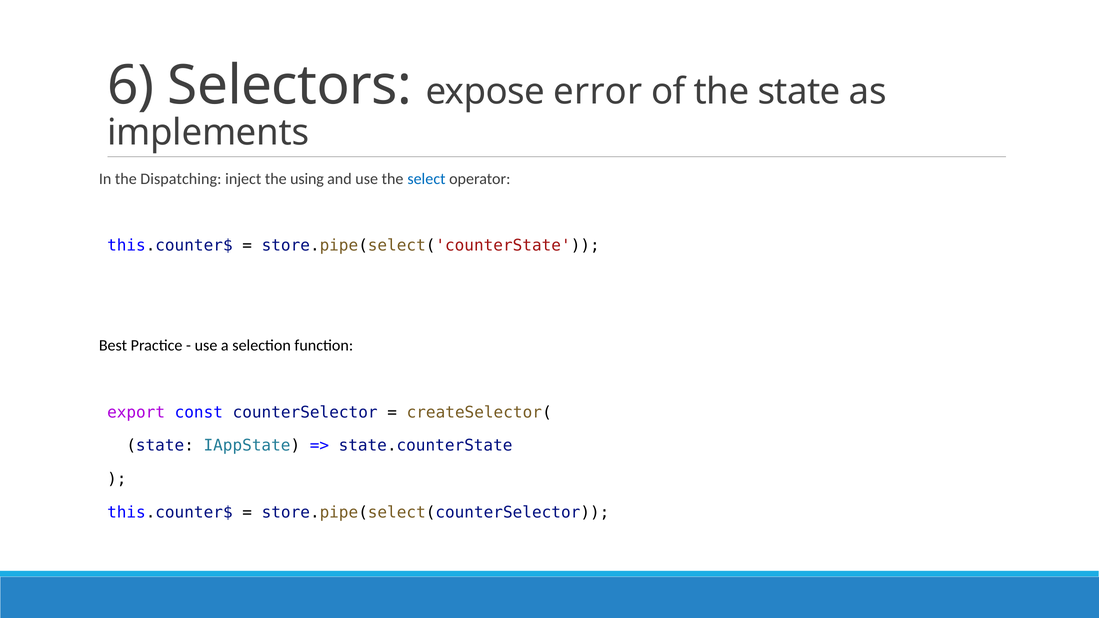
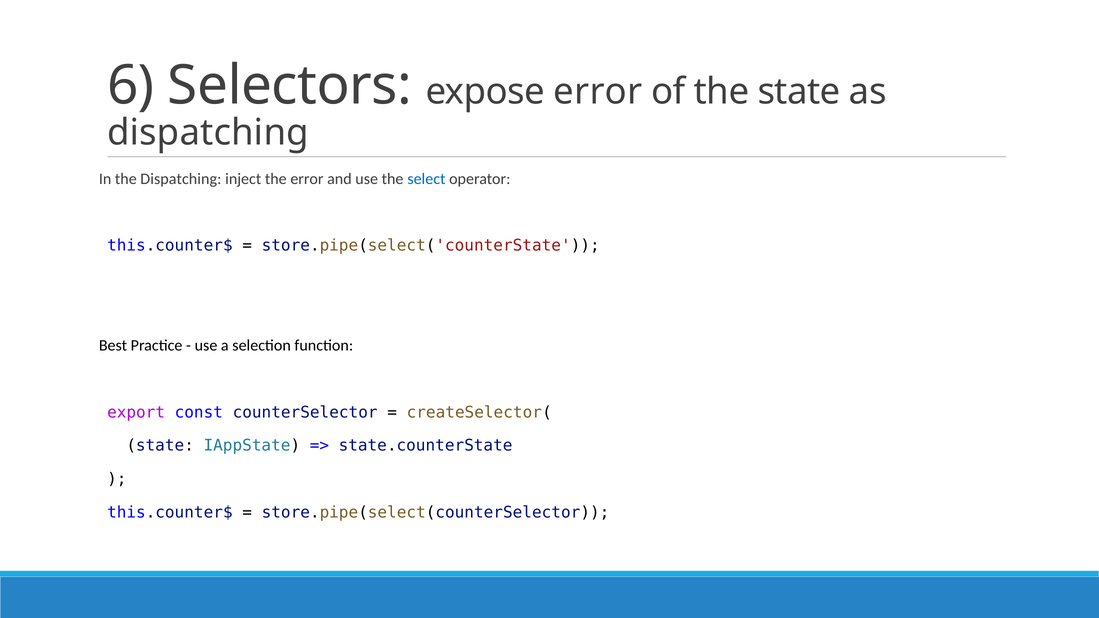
implements: implements -> dispatching (208, 133)
the using: using -> error (307, 179)
